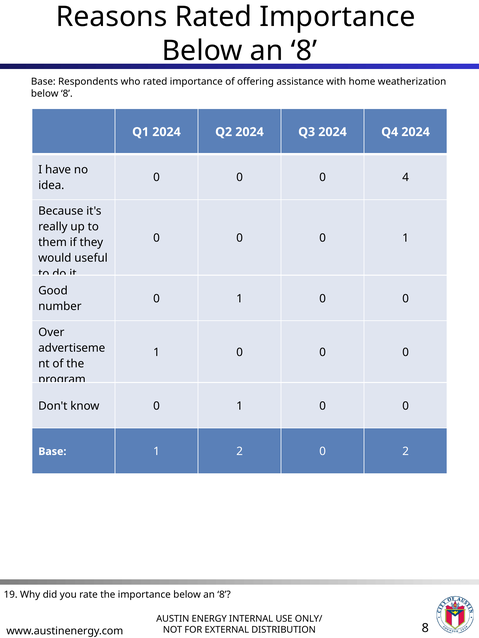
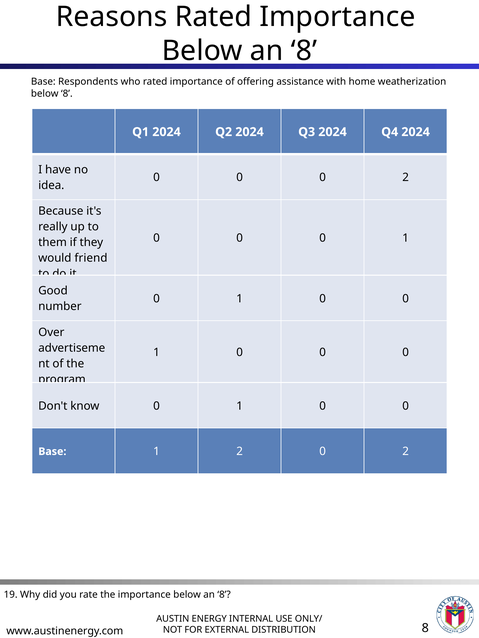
0 0 4: 4 -> 2 (406, 178)
useful: useful -> friend (91, 258)
